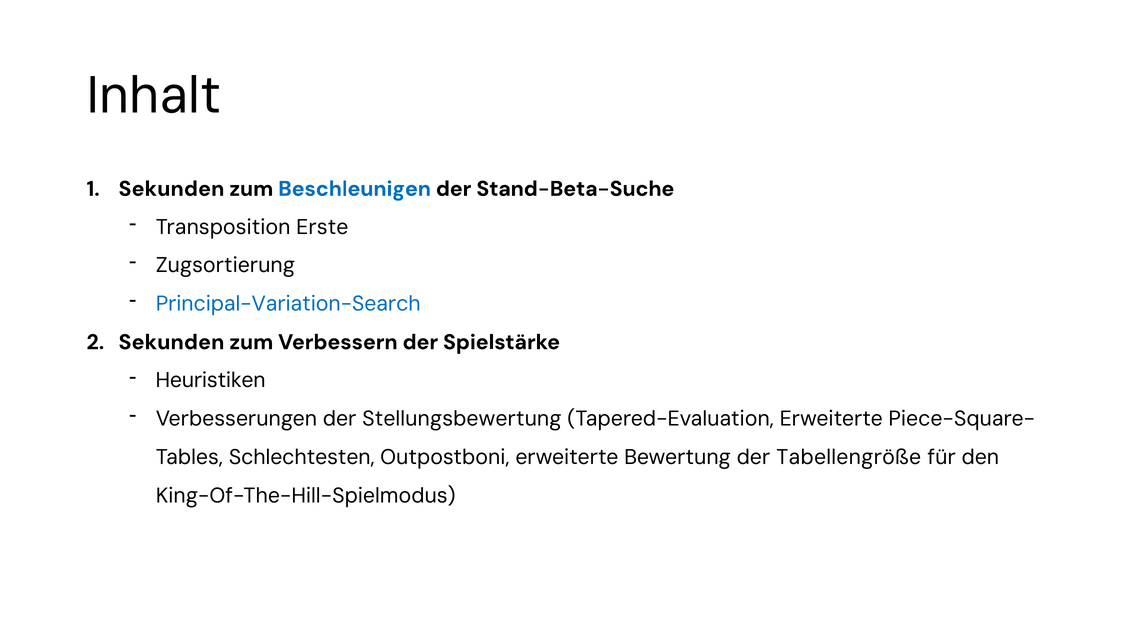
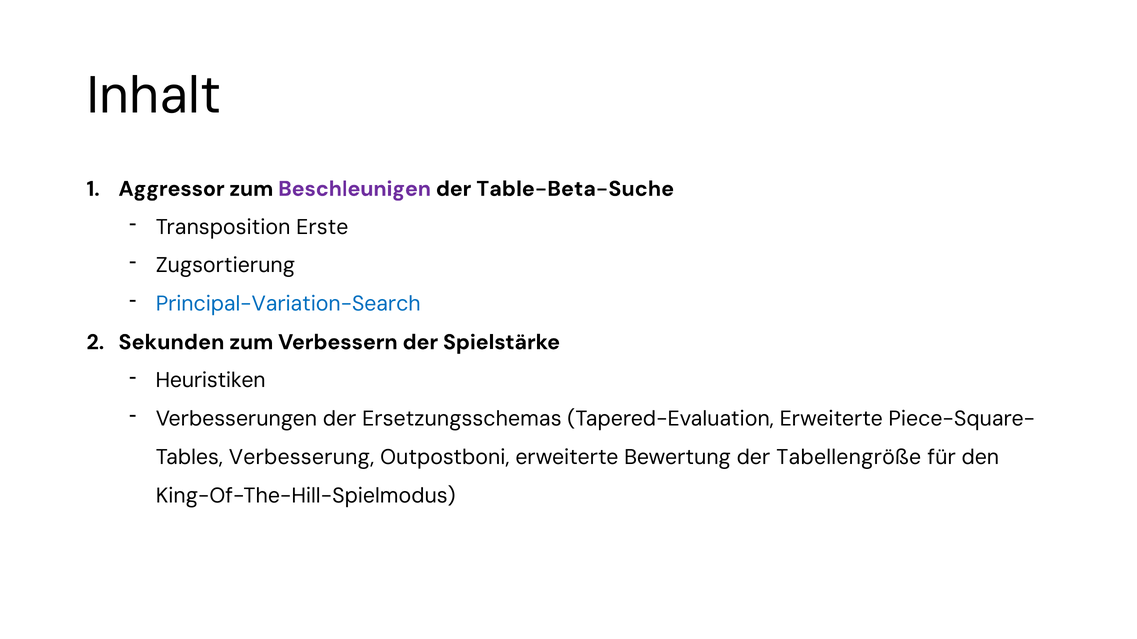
Sekunden: Sekunden -> Aggressor (172, 189)
Beschleunigen colour: blue -> purple (355, 189)
Stand-Beta-Suche: Stand-Beta-Suche -> Table-Beta-Suche (575, 189)
Stellungsbewertung: Stellungsbewertung -> Ersetzungsschemas (462, 419)
Schlechtesten: Schlechtesten -> Verbesserung (302, 458)
